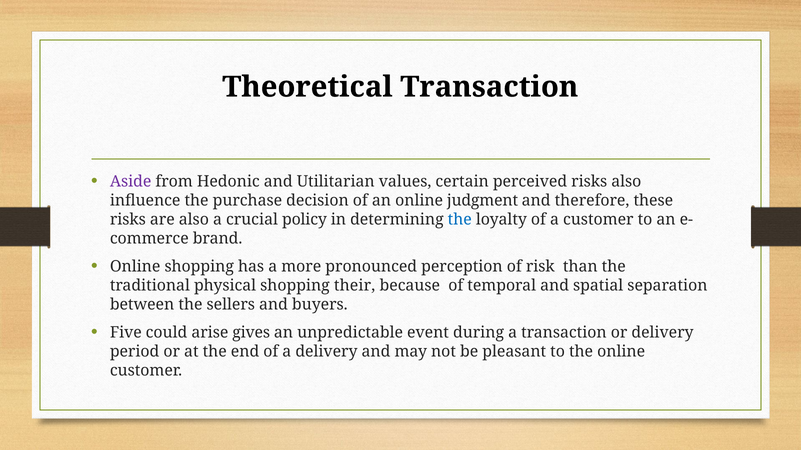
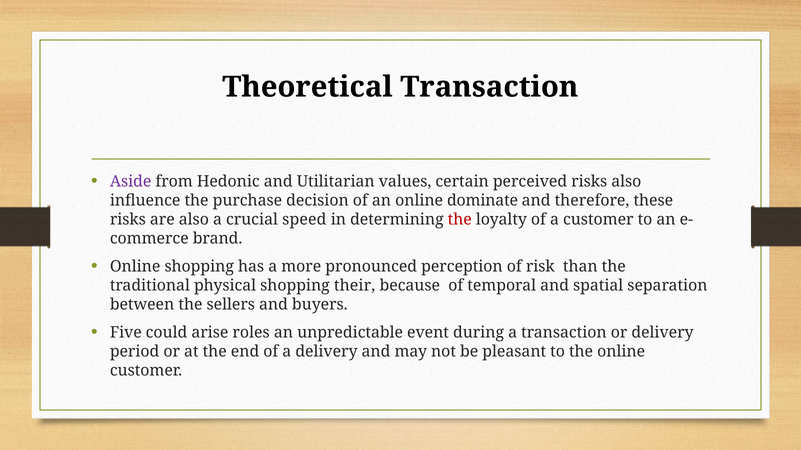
judgment: judgment -> dominate (483, 201)
policy: policy -> speed (304, 220)
the colour: blue -> red (460, 220)
gives: gives -> roles (251, 333)
